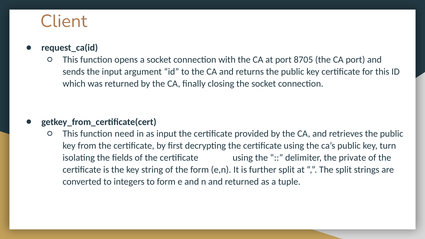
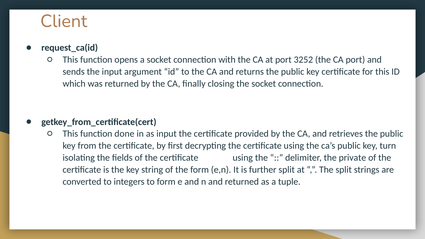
8705: 8705 -> 3252 (303, 60)
need: need -> done (124, 134)
